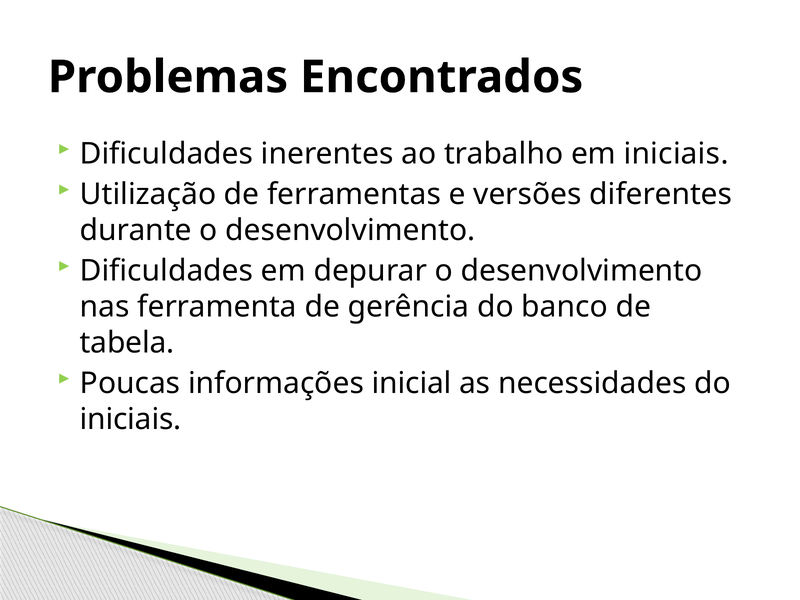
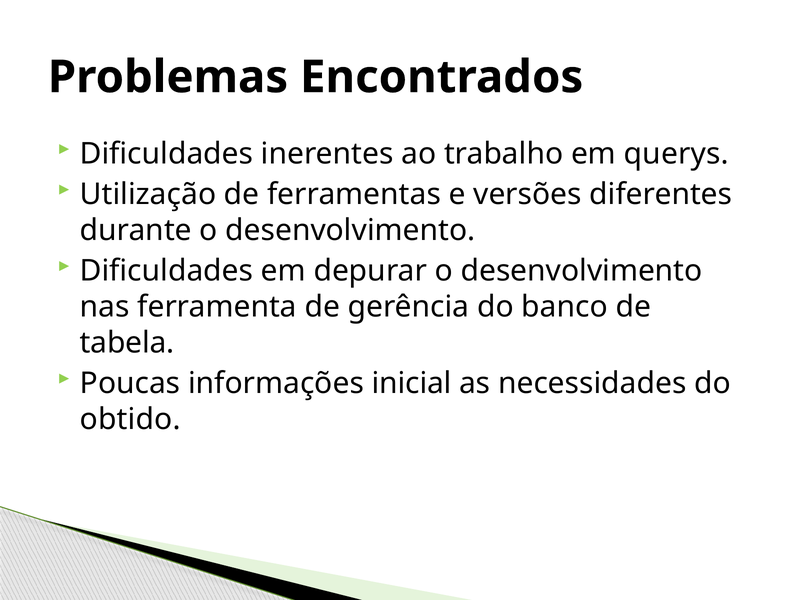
em iniciais: iniciais -> querys (676, 154)
iniciais: iniciais -> obtido (130, 419)
